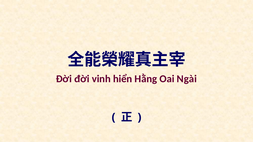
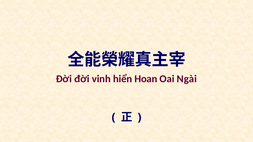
Hằng: Hằng -> Hoan (146, 79)
